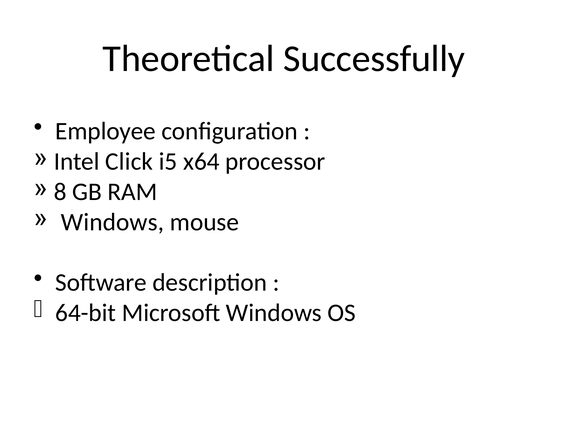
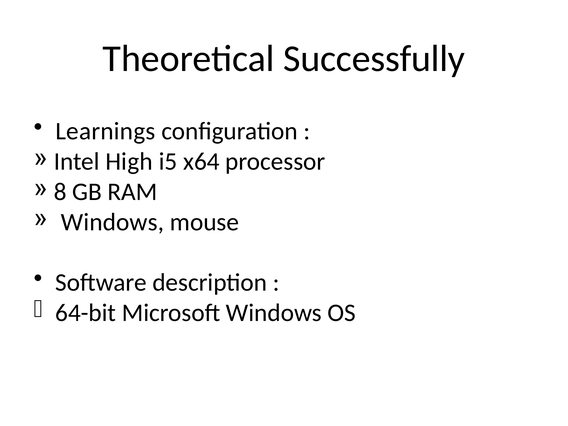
Employee: Employee -> Learnings (105, 131)
Click: Click -> High (129, 161)
